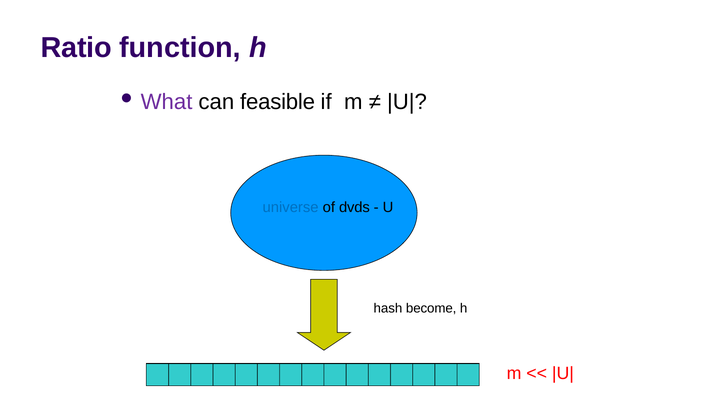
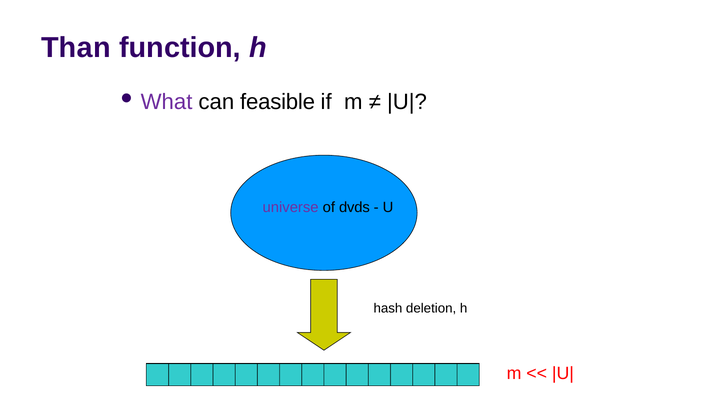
Ratio: Ratio -> Than (76, 48)
universe colour: blue -> purple (291, 208)
become: become -> deletion (431, 309)
